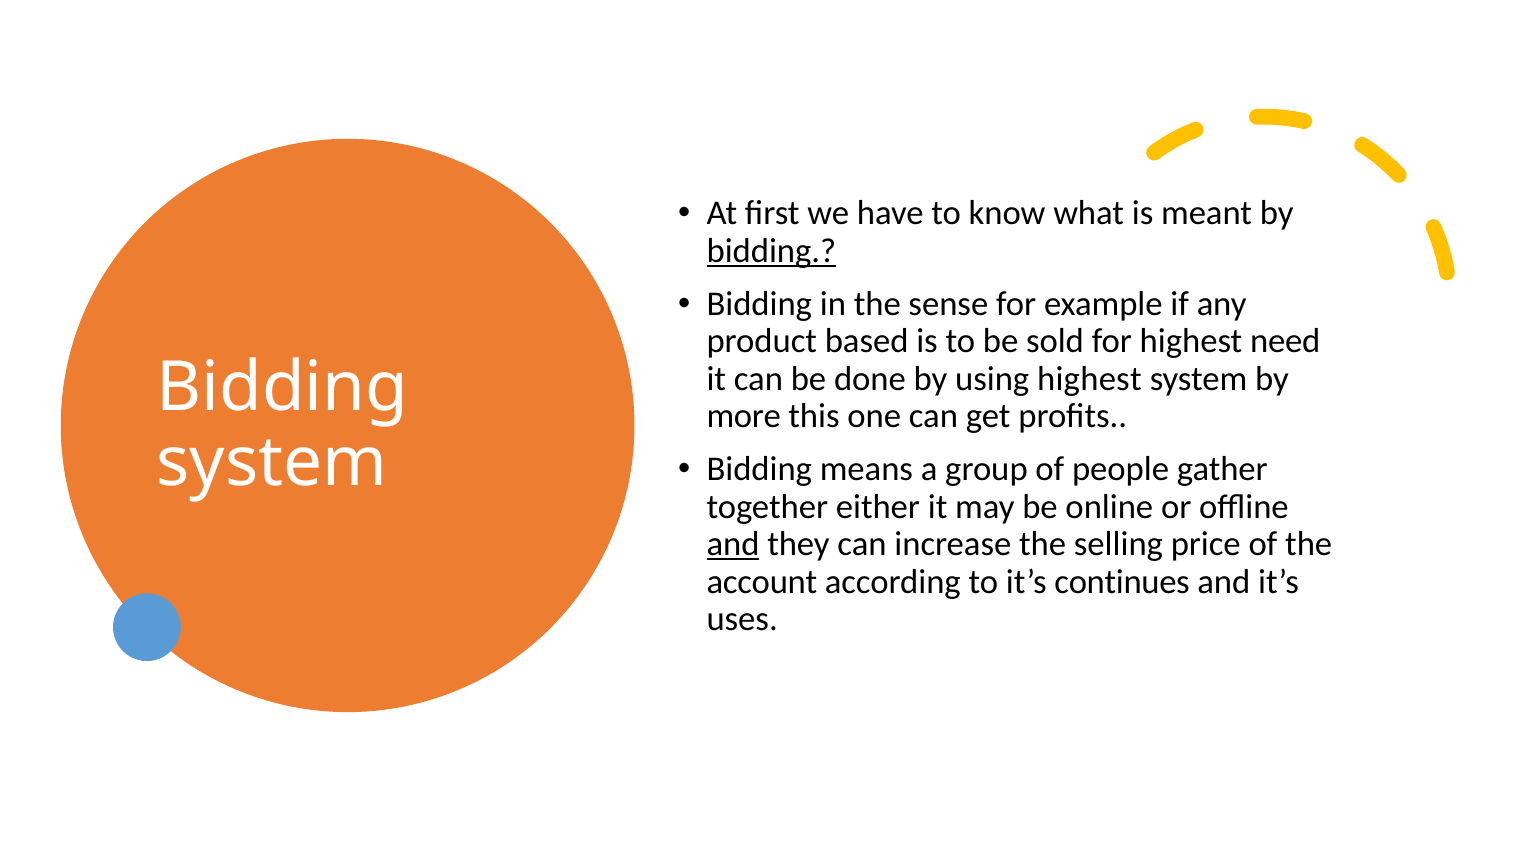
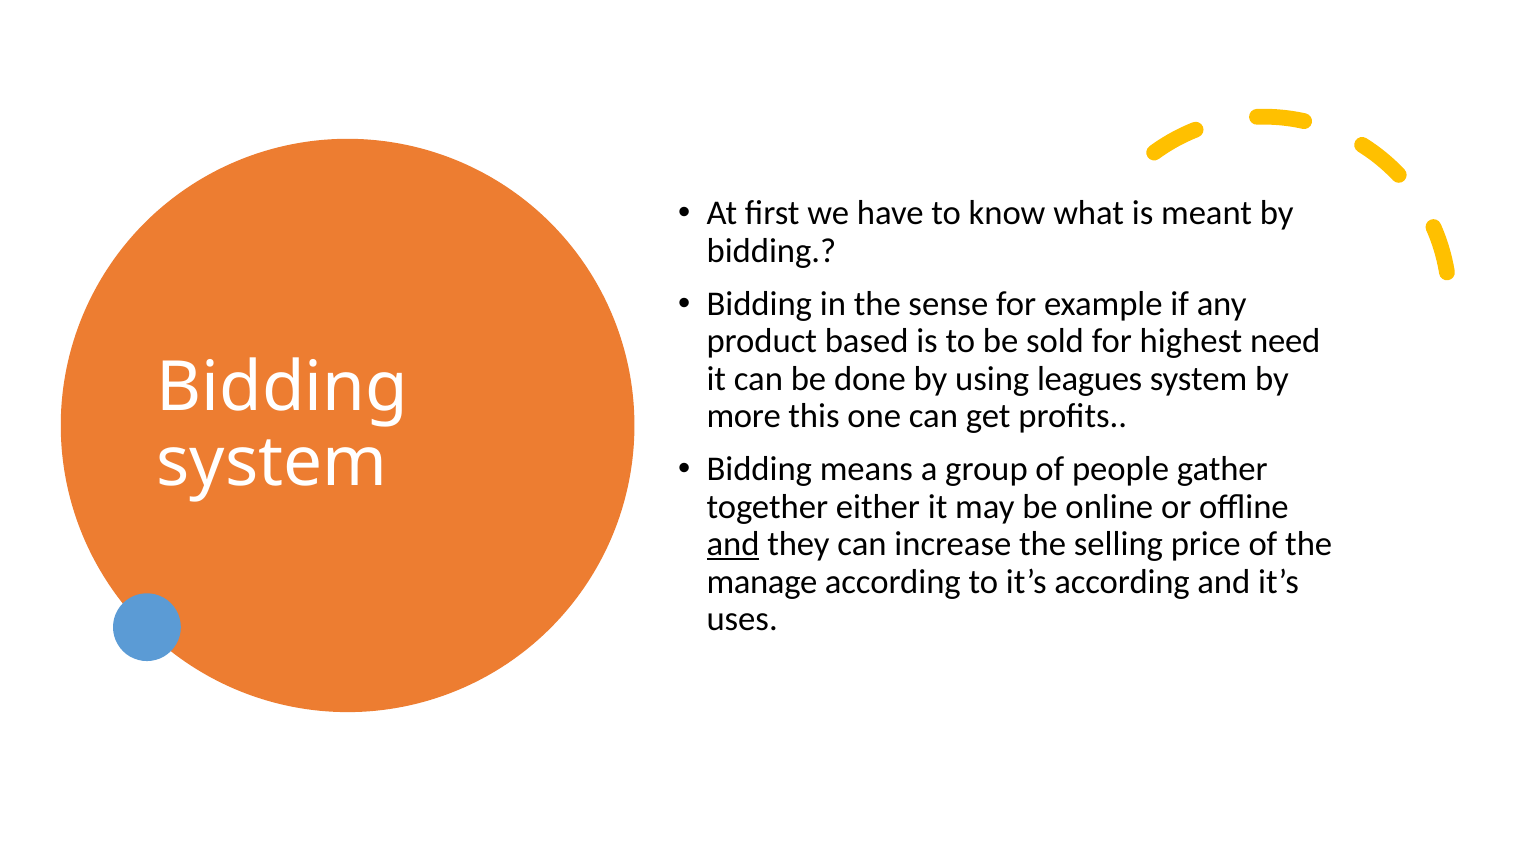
bidding underline: present -> none (771, 251)
using highest: highest -> leagues (1090, 379)
account: account -> manage (762, 582)
it’s continues: continues -> according (1122, 582)
